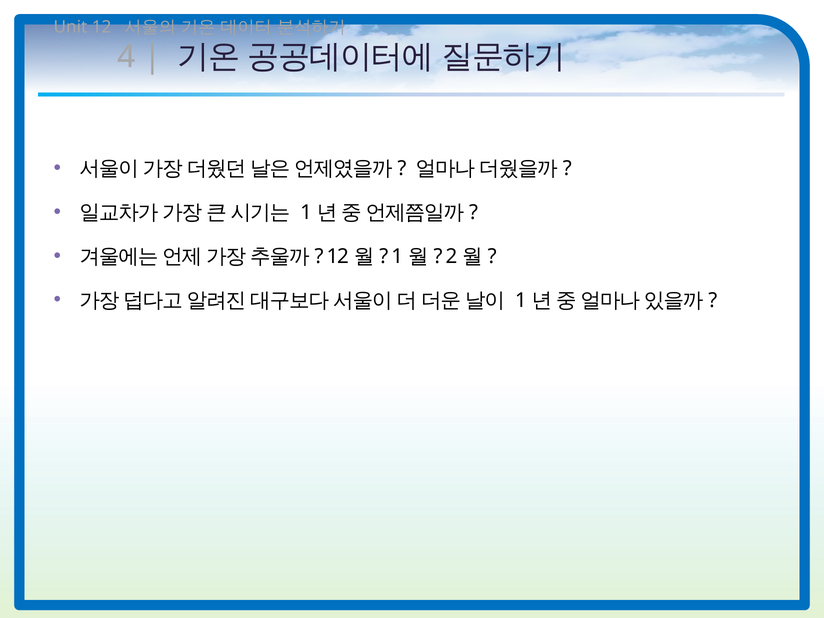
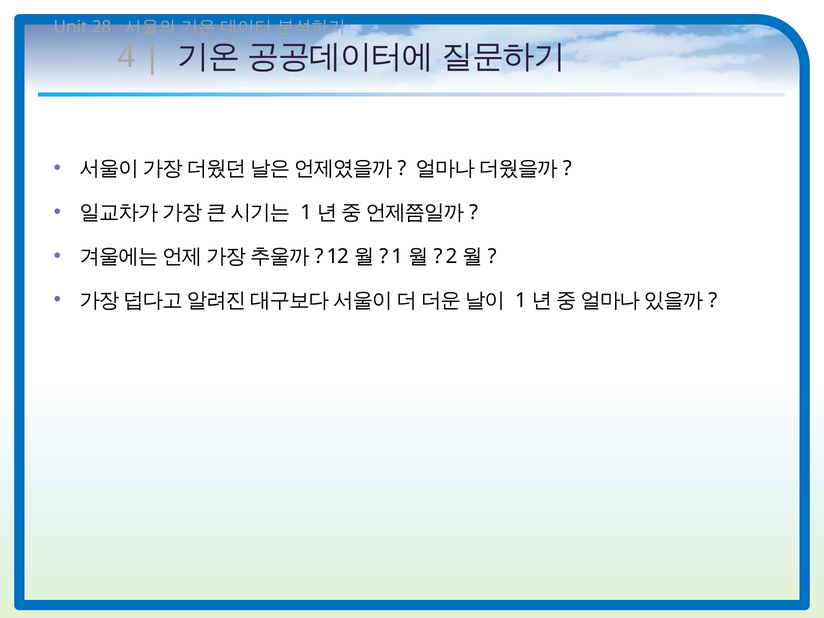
12: 12 -> 28 (102, 27)
